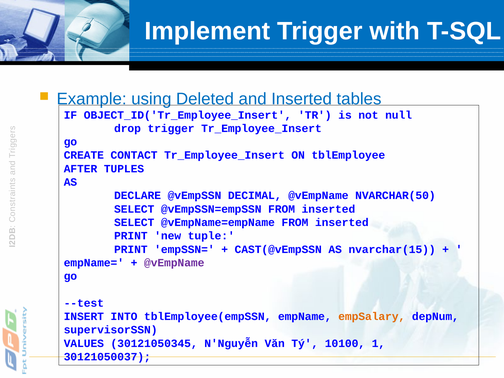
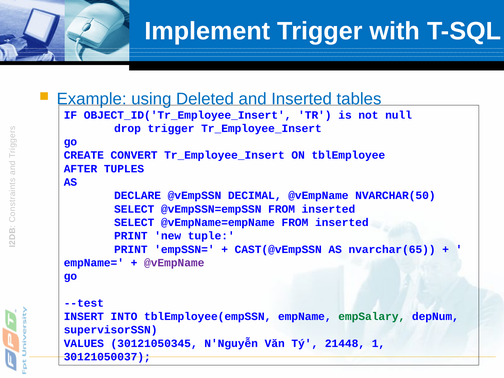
CONTACT: CONTACT -> CONVERT (134, 155)
nvarchar(15: nvarchar(15 -> nvarchar(65 (392, 249)
empSalary colour: orange -> green (372, 316)
10100: 10100 -> 21448 (345, 343)
